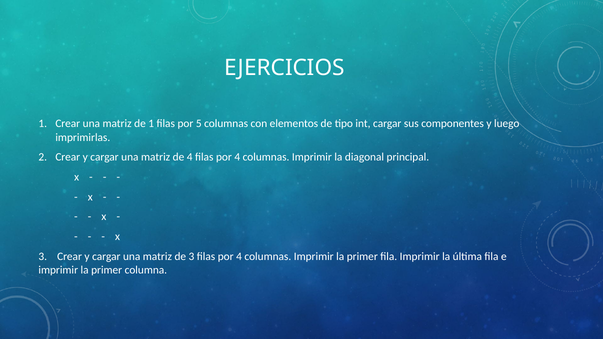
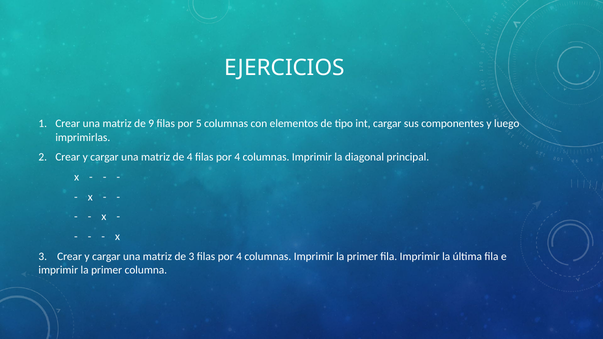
de 1: 1 -> 9 (151, 124)
